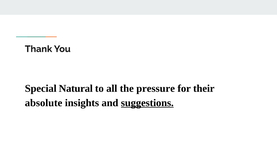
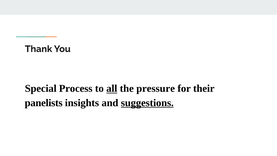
Natural: Natural -> Process (76, 88)
all underline: none -> present (112, 88)
absolute: absolute -> panelists (44, 103)
